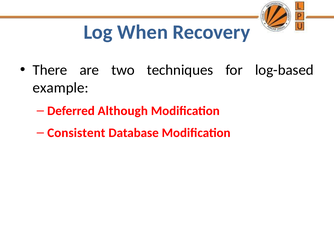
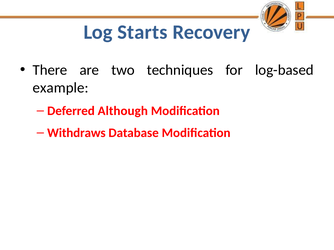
When: When -> Starts (142, 32)
Consistent: Consistent -> Withdraws (76, 133)
